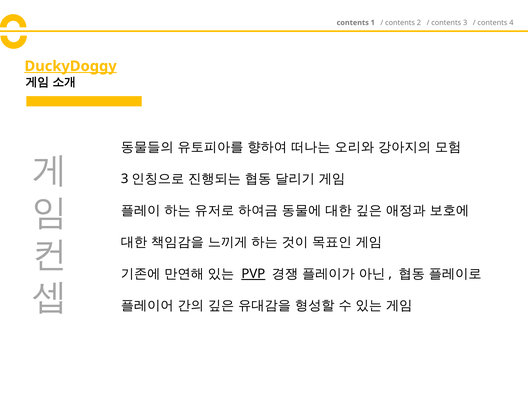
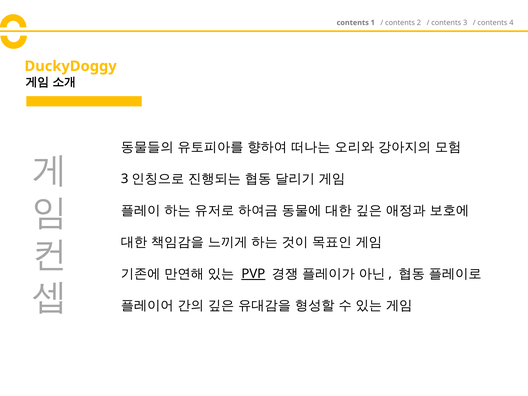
DuckyDoggy underline: present -> none (71, 66)
